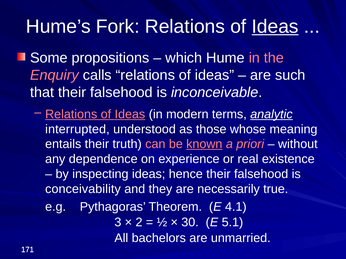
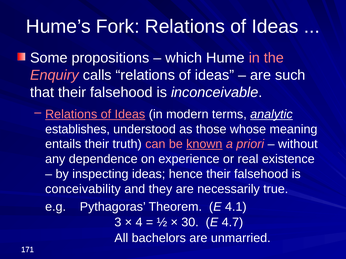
Ideas underline: present -> none (275, 27)
interrupted: interrupted -> establishes (78, 129)
2: 2 -> 4 (139, 223)
5.1: 5.1 -> 4.7 (232, 223)
